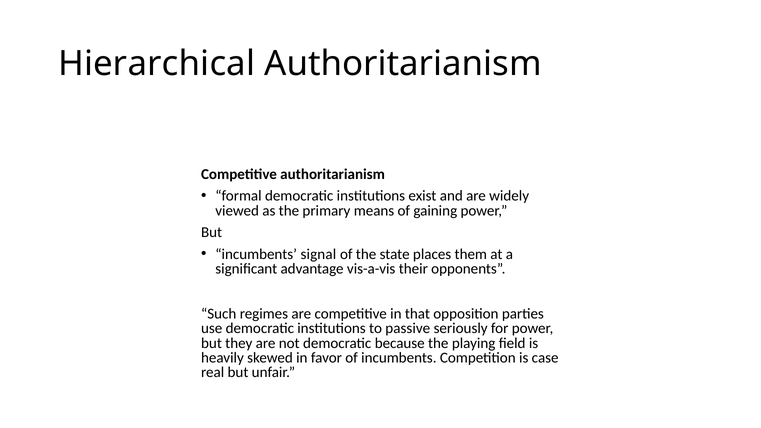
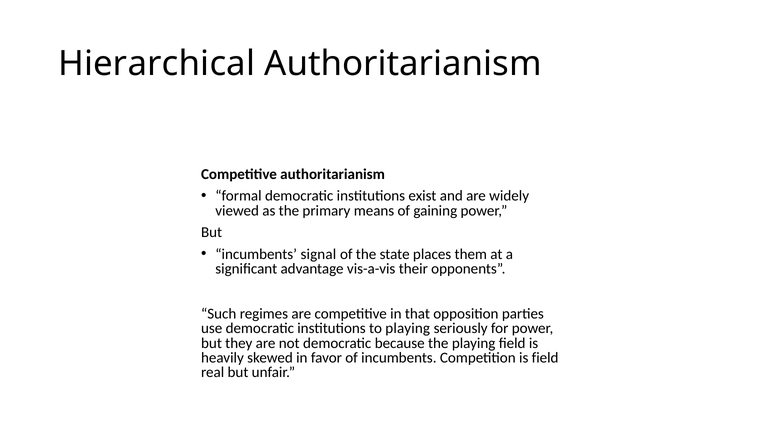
to passive: passive -> playing (408, 329)
is case: case -> field (545, 358)
